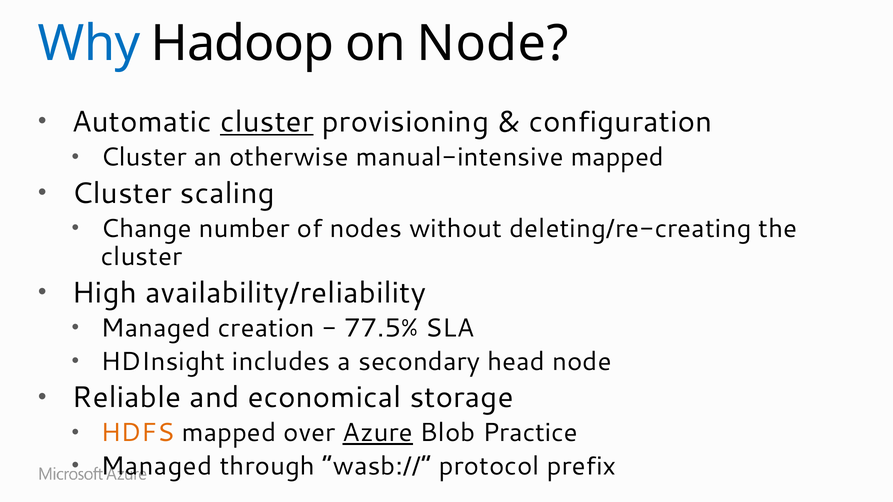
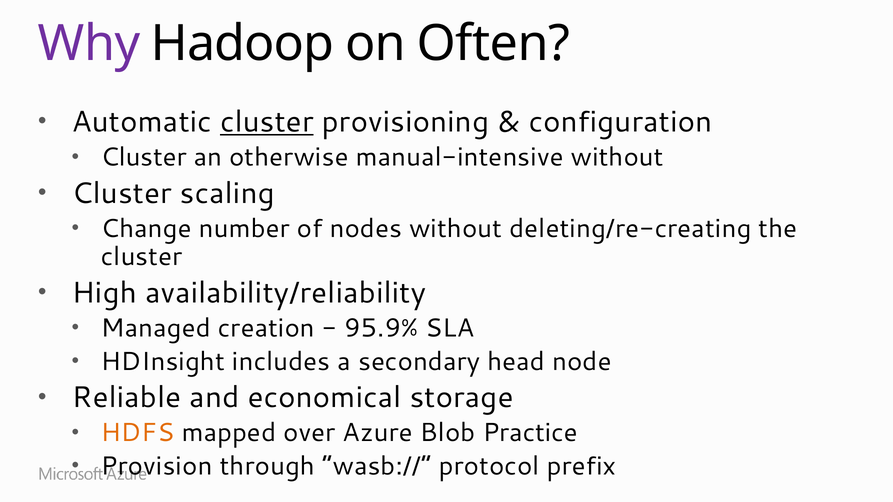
Why colour: blue -> purple (89, 44)
on Node: Node -> Often (493, 44)
manual-intensive mapped: mapped -> without (617, 157)
77.5%: 77.5% -> 95.9% (381, 328)
Azure underline: present -> none (378, 433)
Managed: Managed -> Provision (157, 466)
